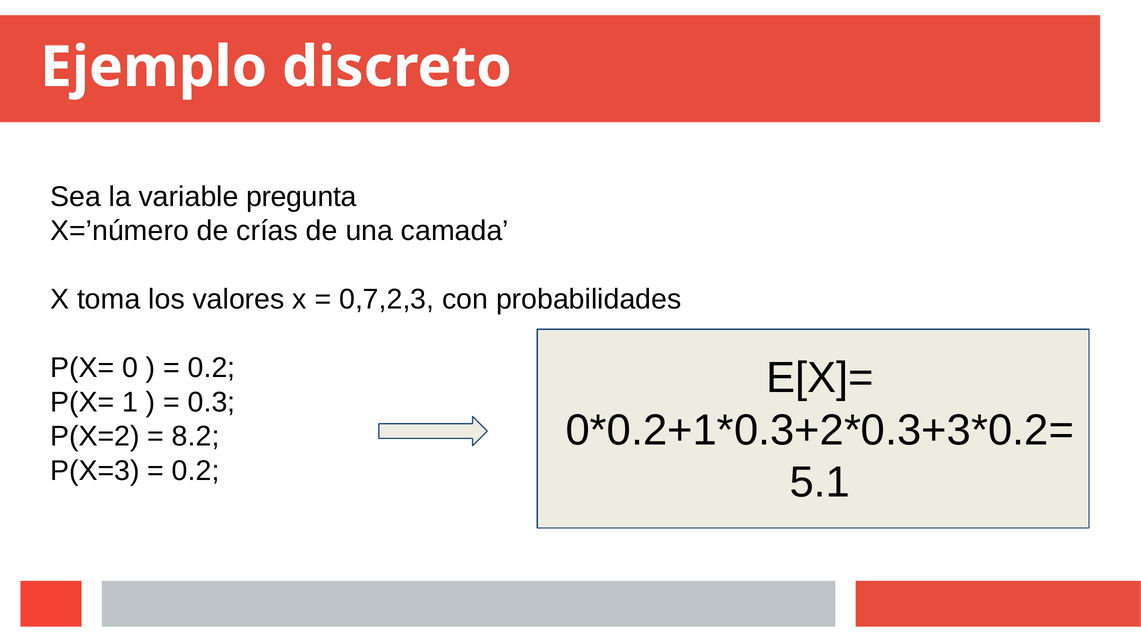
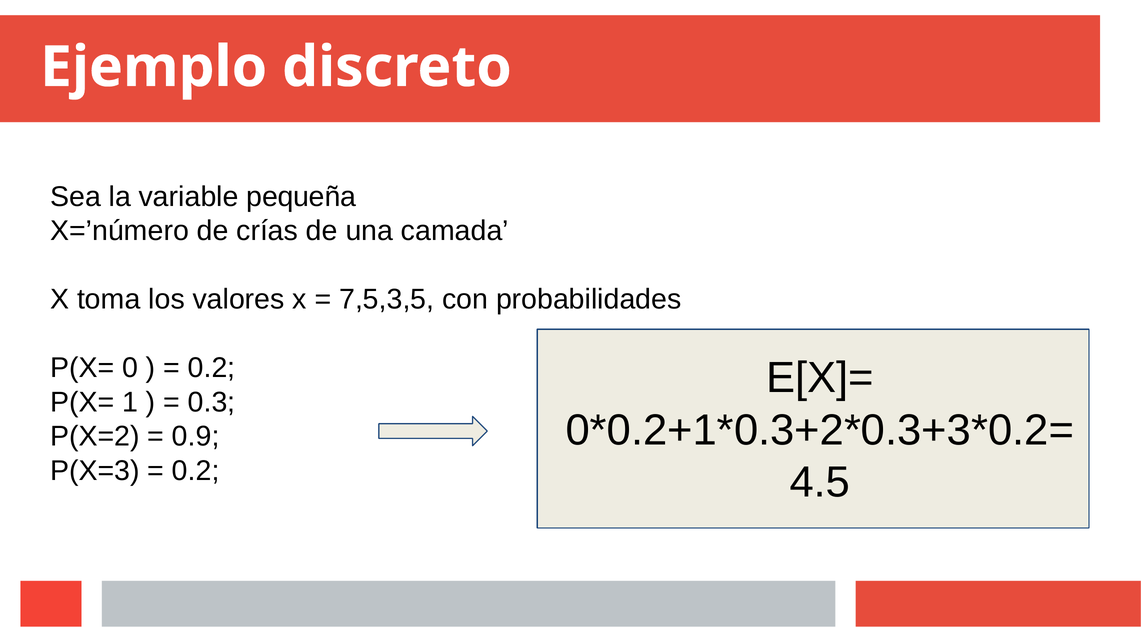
pregunta: pregunta -> pequeña (301, 197)
0,7,2,3: 0,7,2,3 -> 7,5,3,5 (387, 299)
8.2: 8.2 -> 0.9 (196, 436)
5.1: 5.1 -> 4.5 (820, 482)
